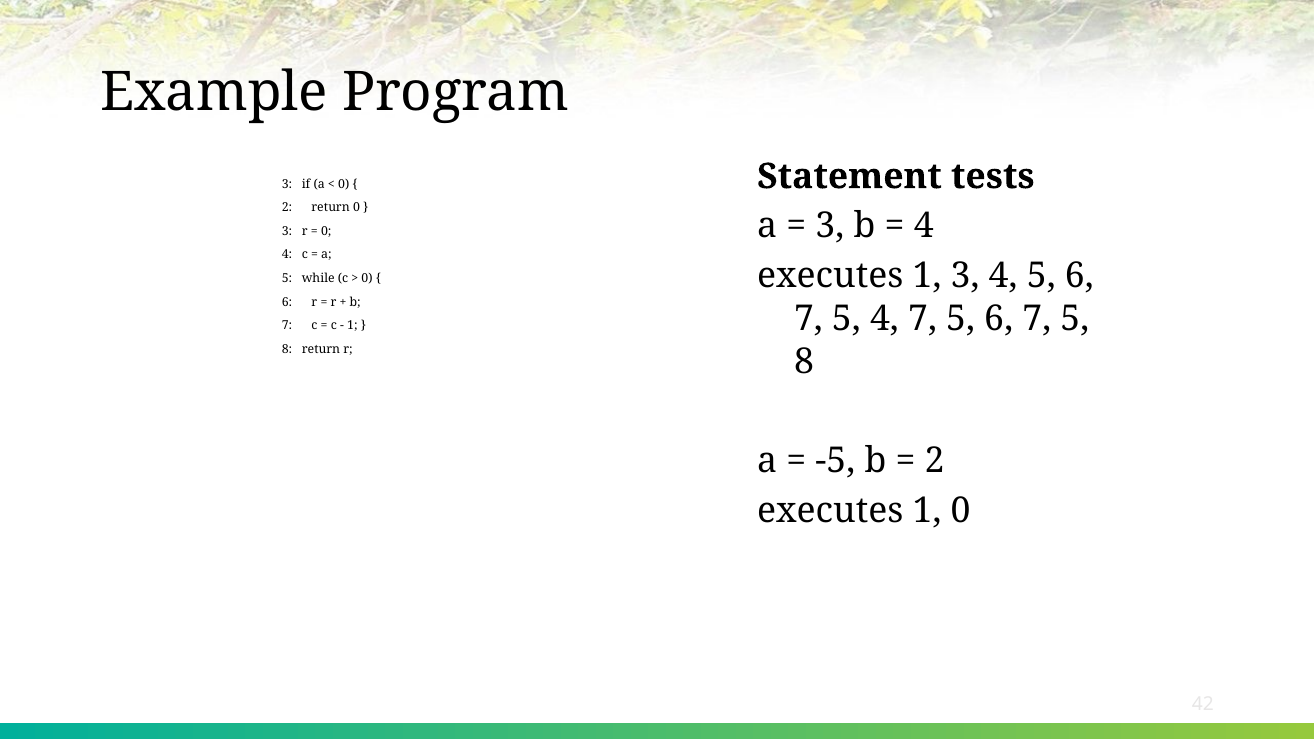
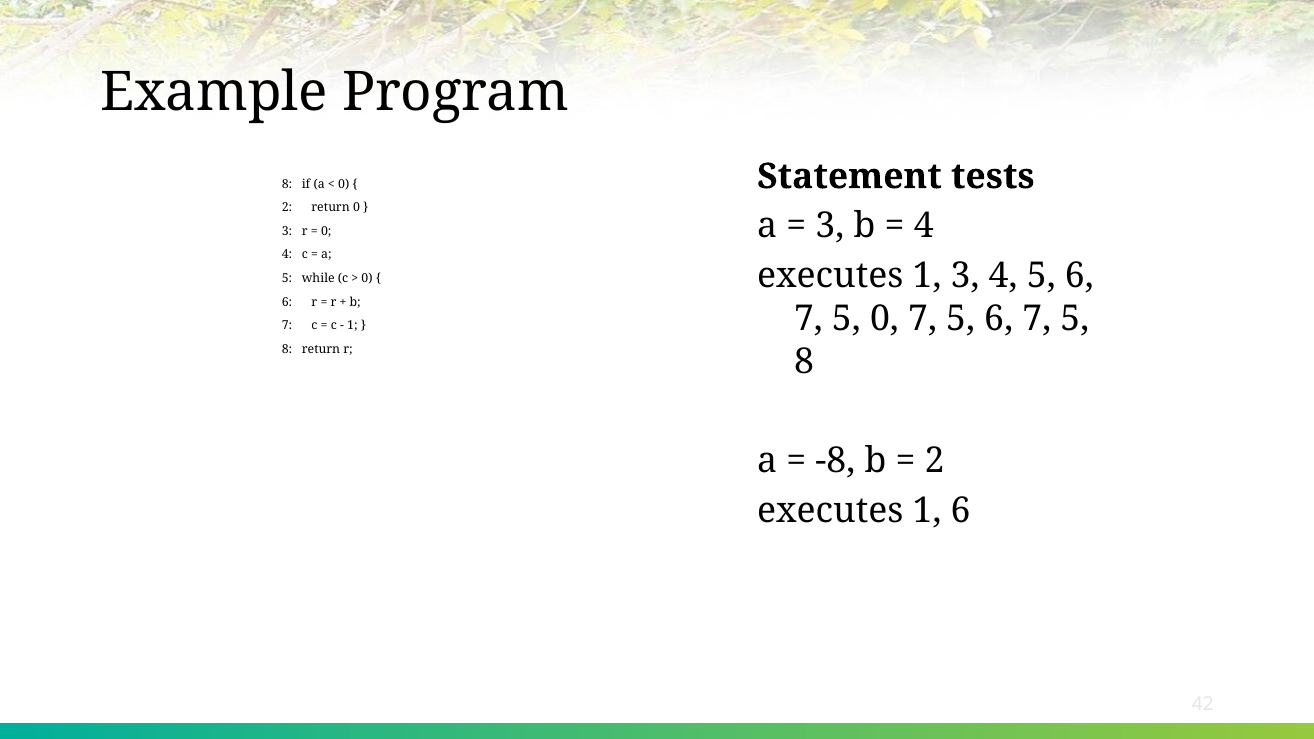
3: 3 -> 8 (287, 184)
5 4: 4 -> 0 (884, 319)
-5: -5 -> -8 (835, 461)
1 0: 0 -> 6 (961, 511)
